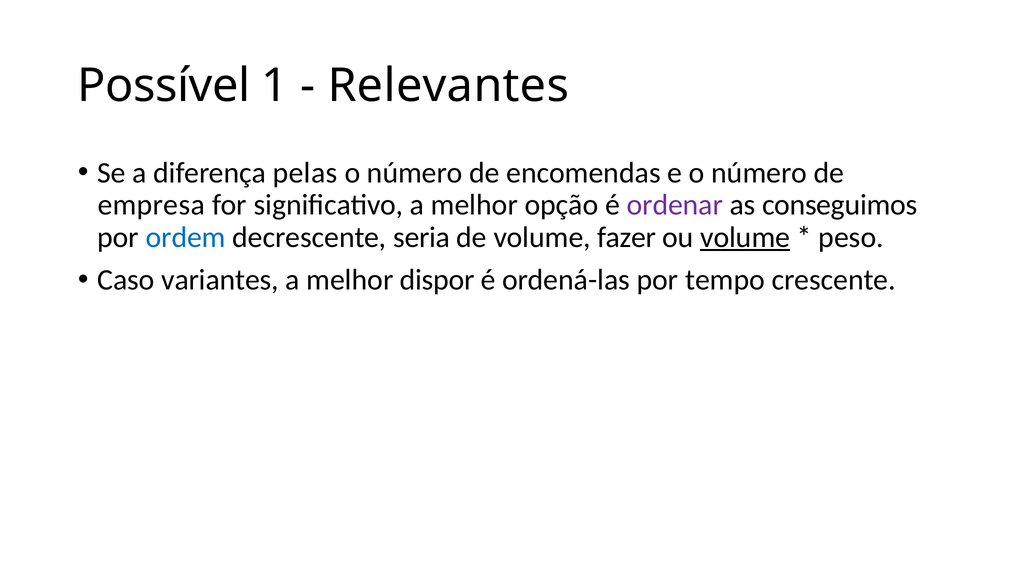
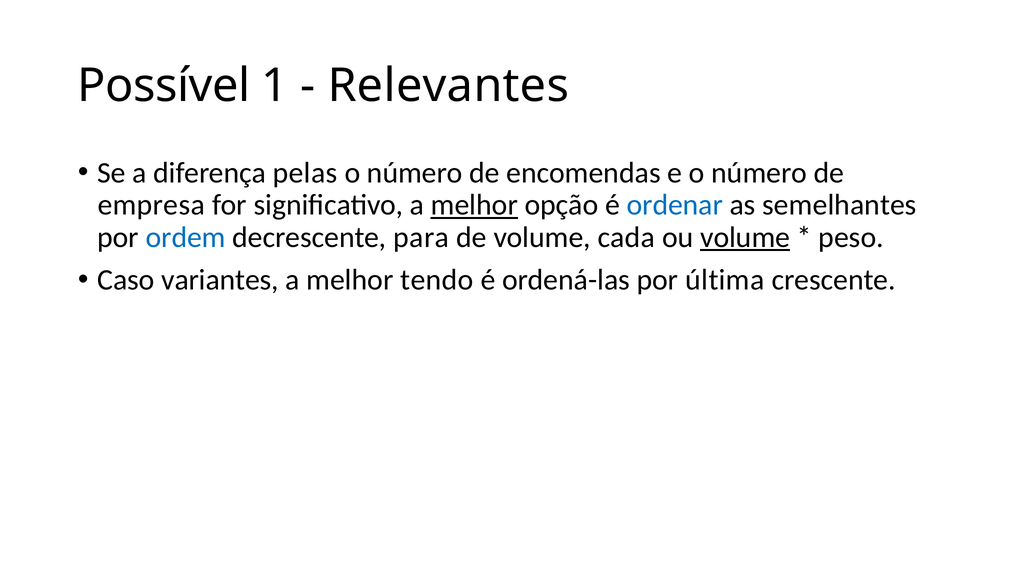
melhor underline: none -> present (474, 205)
ordenar colour: purple -> blue (675, 205)
conseguimos: conseguimos -> semelhantes (839, 205)
seria: seria -> para (421, 237)
fazer: fazer -> cada (626, 237)
dispor: dispor -> tendo (437, 280)
tempo: tempo -> última (725, 280)
